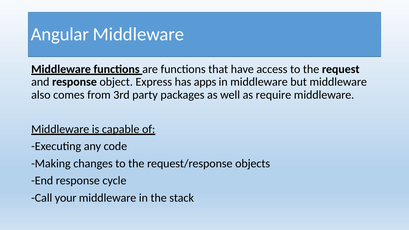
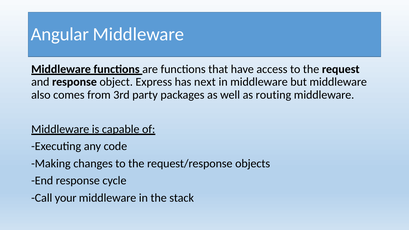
apps: apps -> next (205, 82)
require: require -> routing (273, 95)
